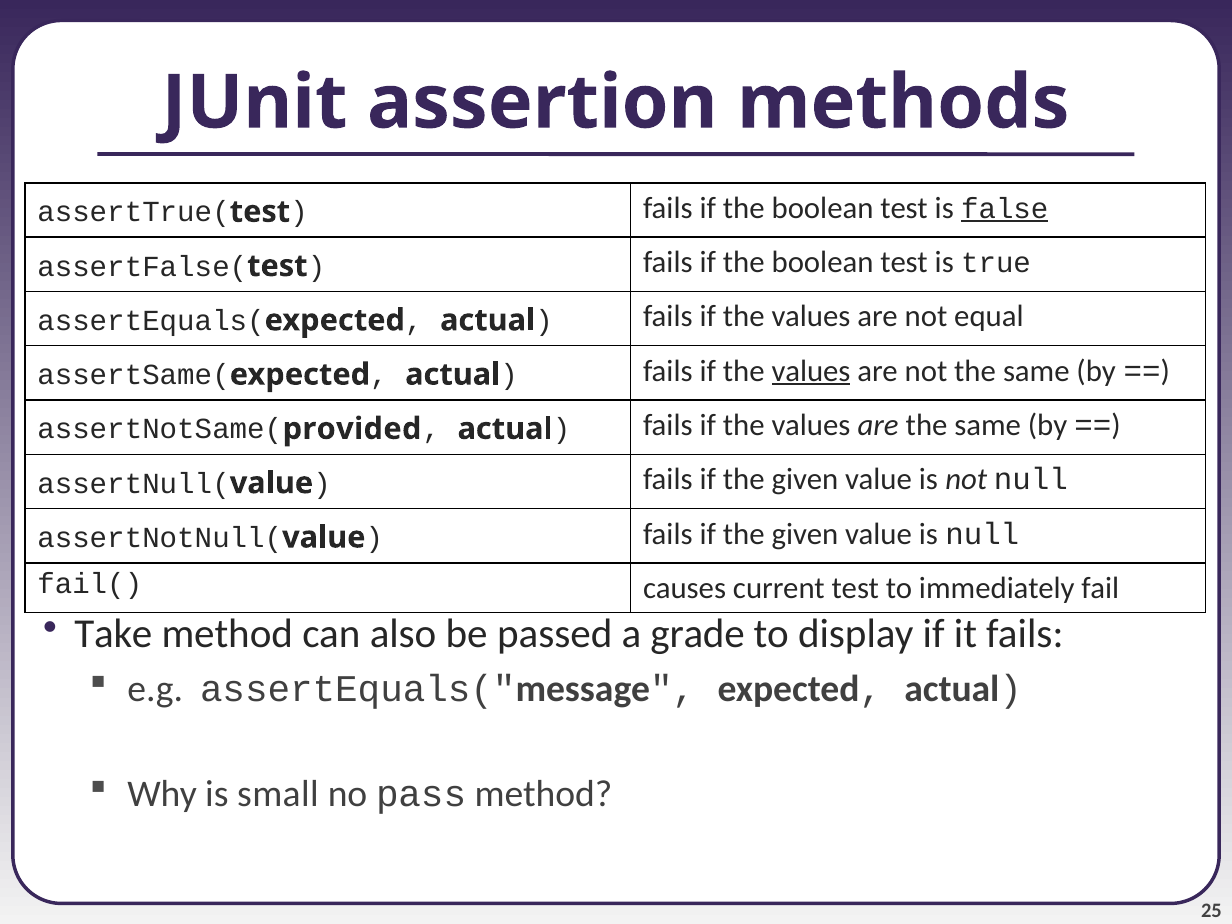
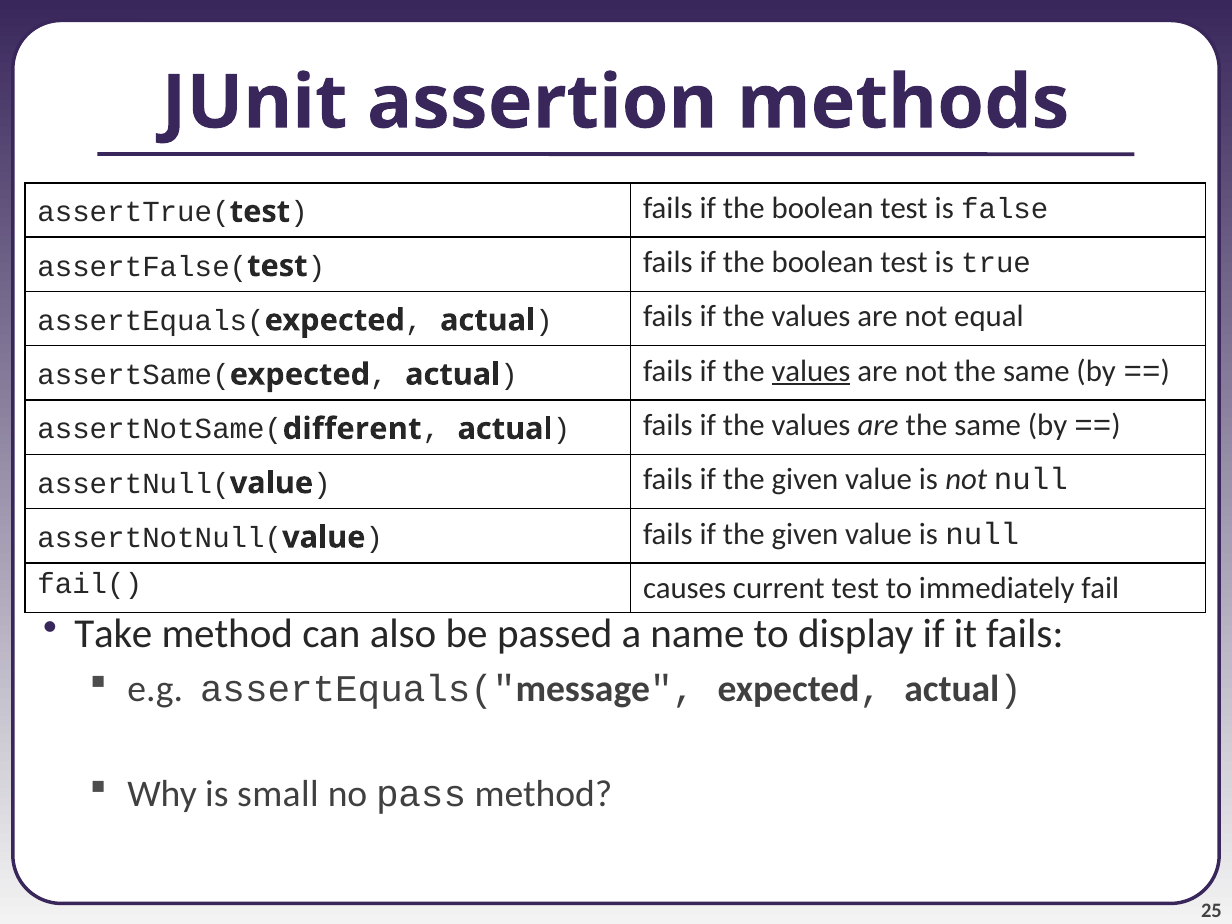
false underline: present -> none (1005, 209)
provided: provided -> different (352, 429)
grade: grade -> name (698, 634)
